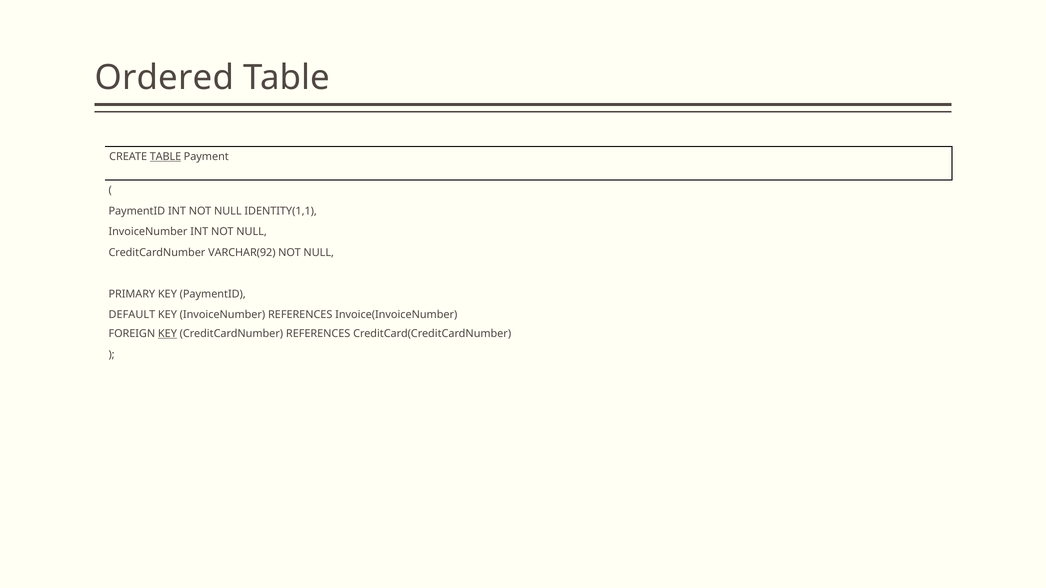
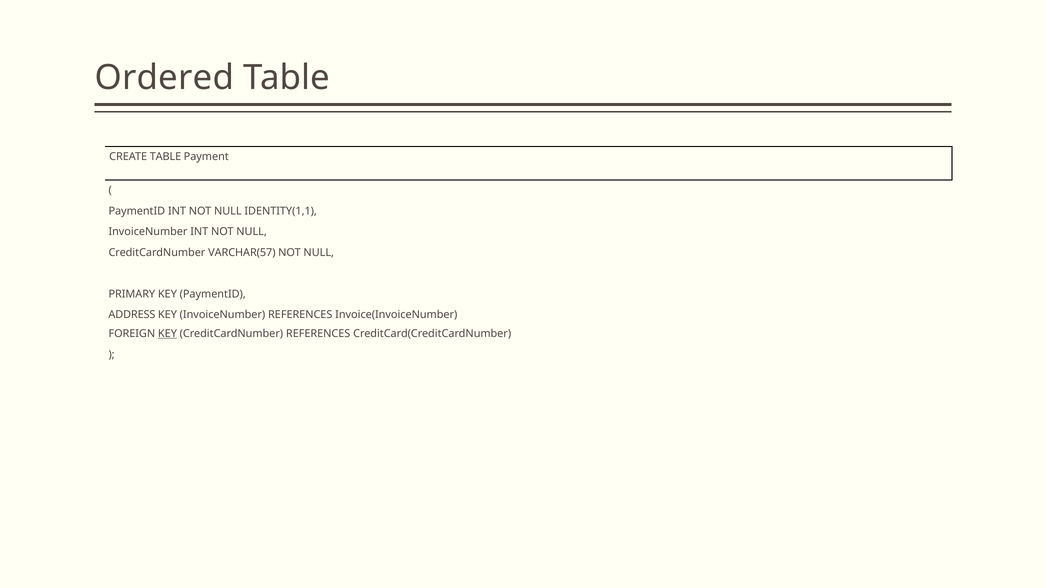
TABLE underline: present -> none (165, 157)
VARCHAR(92: VARCHAR(92 -> VARCHAR(57 (242, 253)
DEFAULT: DEFAULT -> ADDRESS (132, 315)
